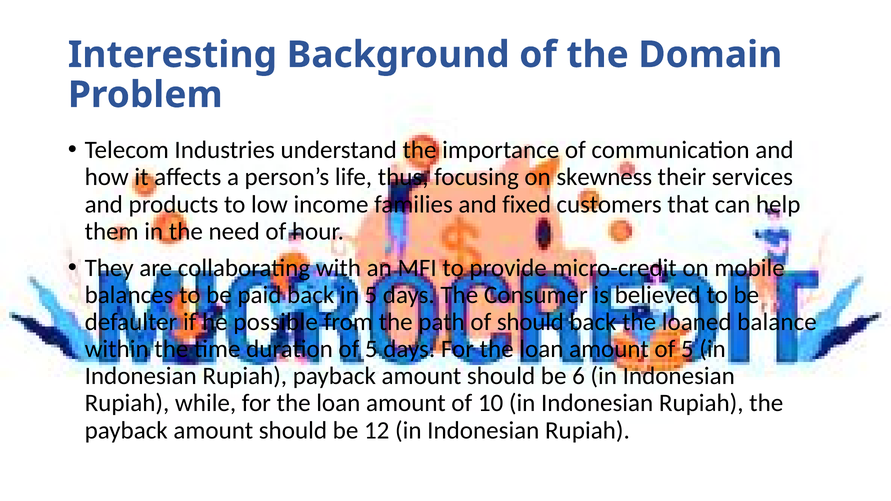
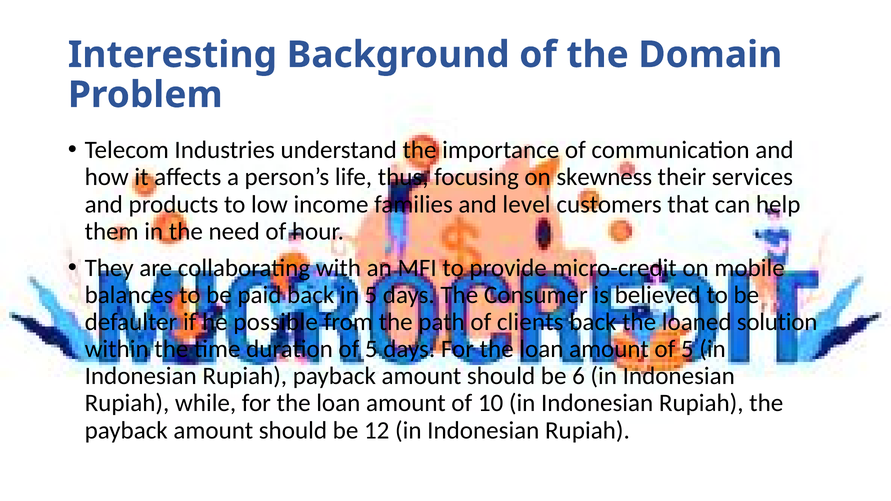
fixed: fixed -> level (527, 204)
of should: should -> clients (530, 322)
balance: balance -> solution (777, 322)
